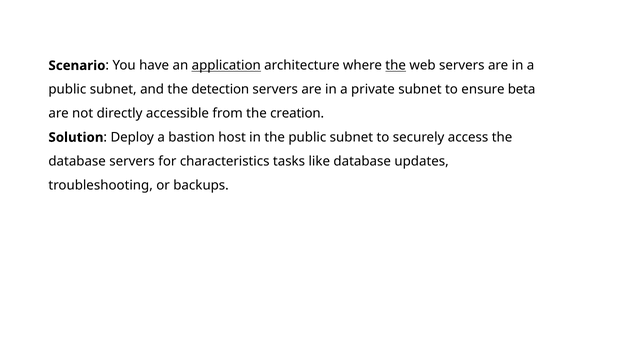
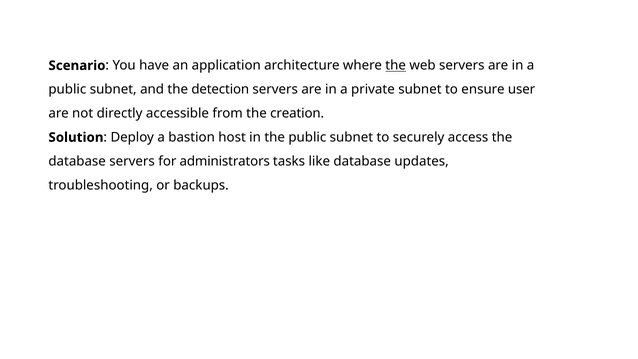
application underline: present -> none (226, 66)
beta: beta -> user (522, 90)
characteristics: characteristics -> administrators (225, 161)
